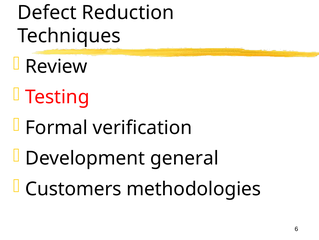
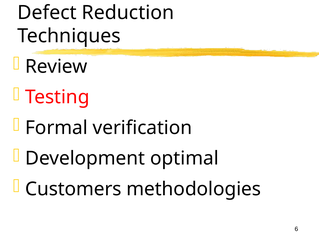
general: general -> optimal (184, 158)
